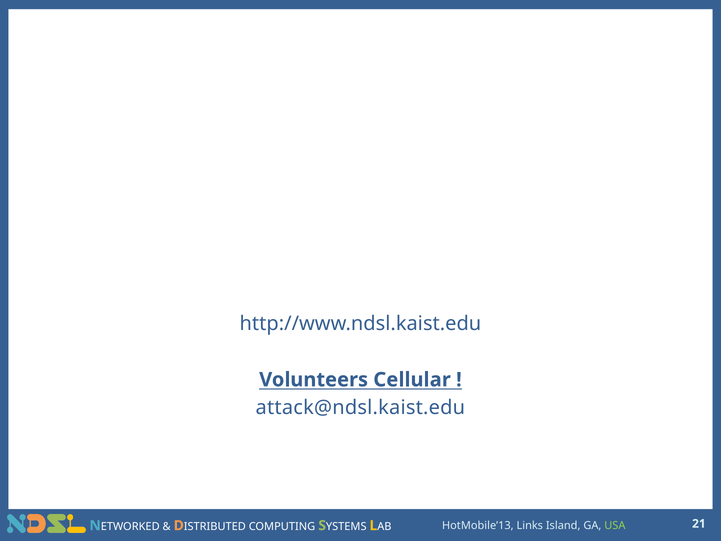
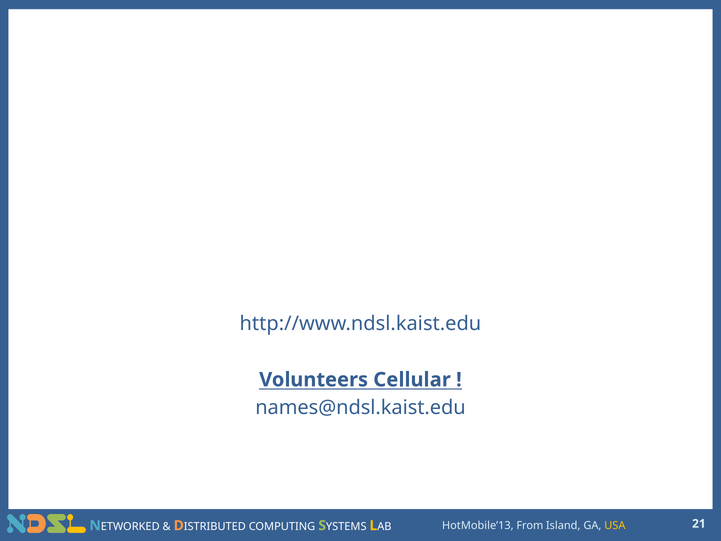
attack@ndsl.kaist.edu: attack@ndsl.kaist.edu -> names@ndsl.kaist.edu (360, 408)
Links: Links -> From (530, 525)
USA colour: light green -> yellow (615, 525)
